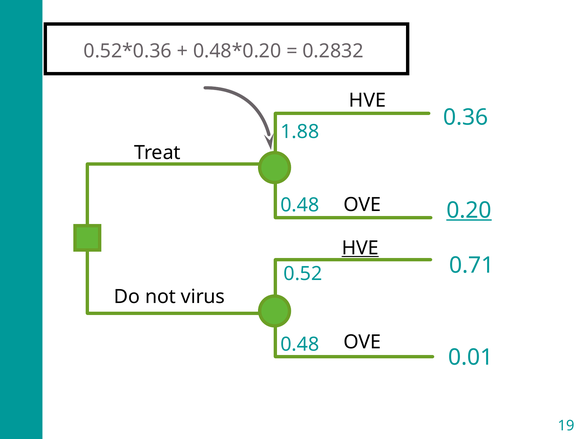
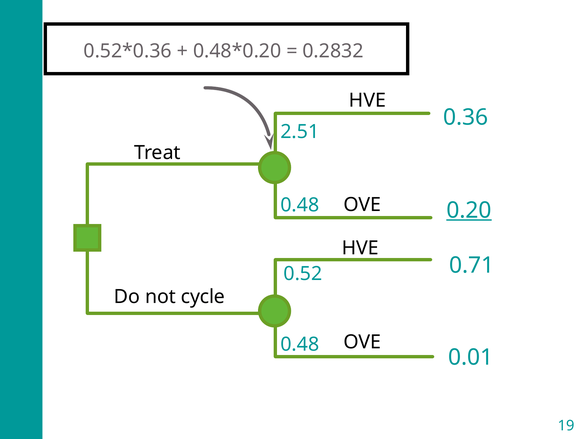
1.88: 1.88 -> 2.51 (300, 132)
HVE underline: present -> none (360, 248)
virus: virus -> cycle (203, 297)
